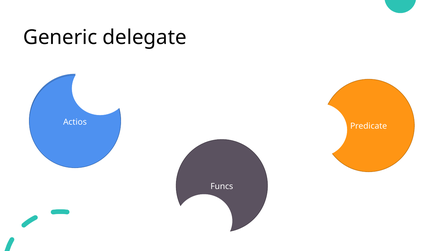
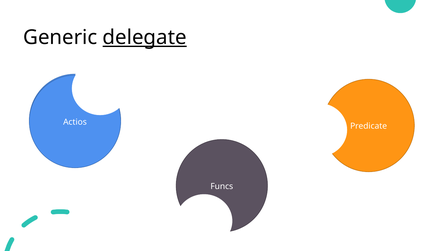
delegate underline: none -> present (145, 38)
